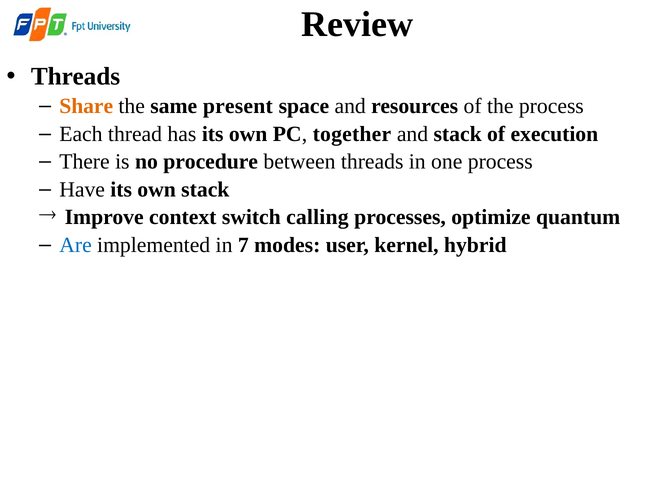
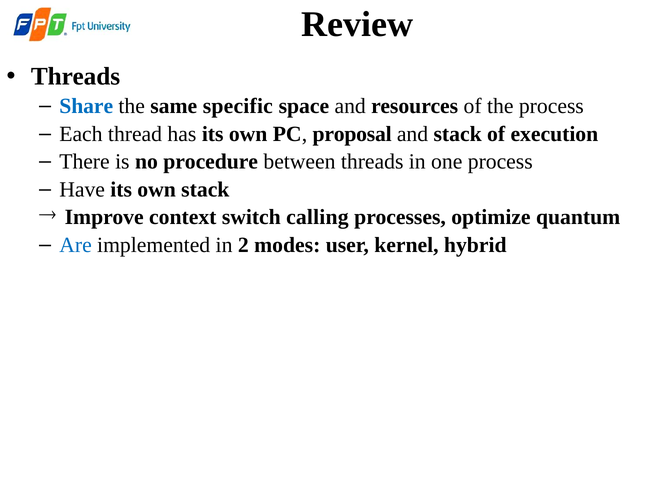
Share colour: orange -> blue (86, 106)
present: present -> specific (238, 106)
together: together -> proposal (352, 134)
7: 7 -> 2 (243, 245)
